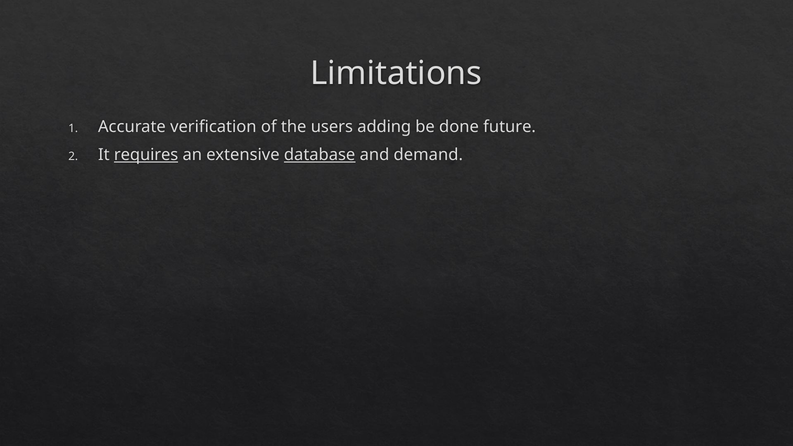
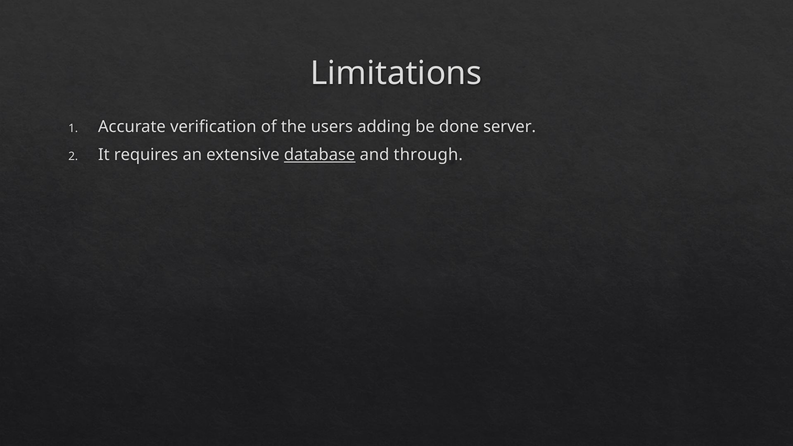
future: future -> server (510, 127)
requires underline: present -> none (146, 155)
demand: demand -> through (428, 155)
